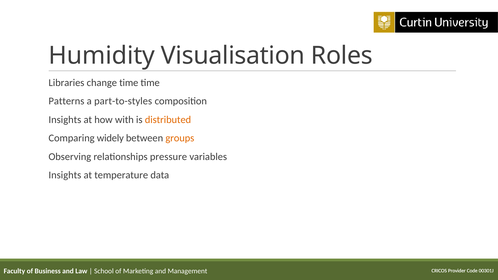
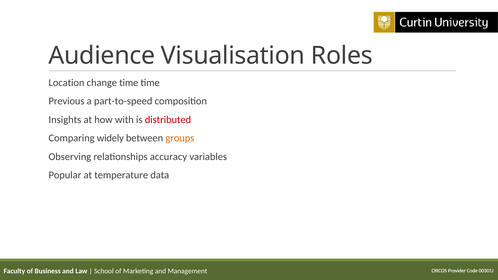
Humidity: Humidity -> Audience (102, 56)
Libraries: Libraries -> Location (66, 83)
Patterns: Patterns -> Previous (66, 101)
part-to-styles: part-to-styles -> part-to-speed (123, 101)
distributed colour: orange -> red (168, 120)
pressure: pressure -> accuracy (168, 157)
Insights: Insights -> Popular (65, 175)
